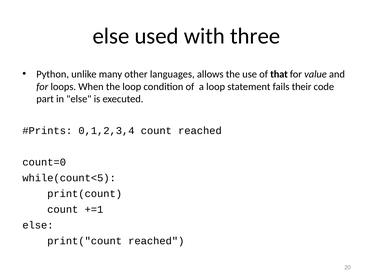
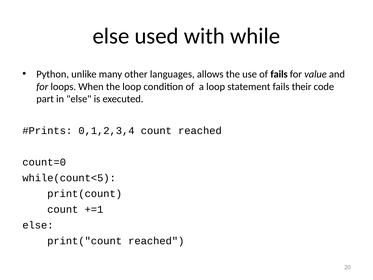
three: three -> while (255, 36)
of that: that -> fails (279, 74)
